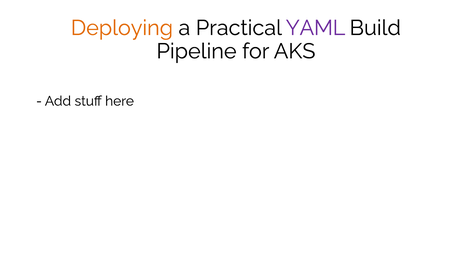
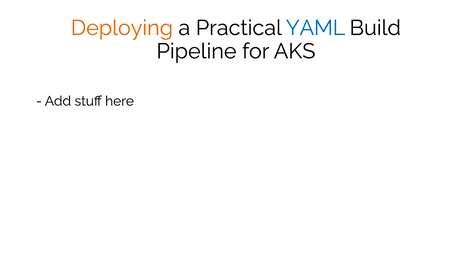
YAML colour: purple -> blue (316, 28)
